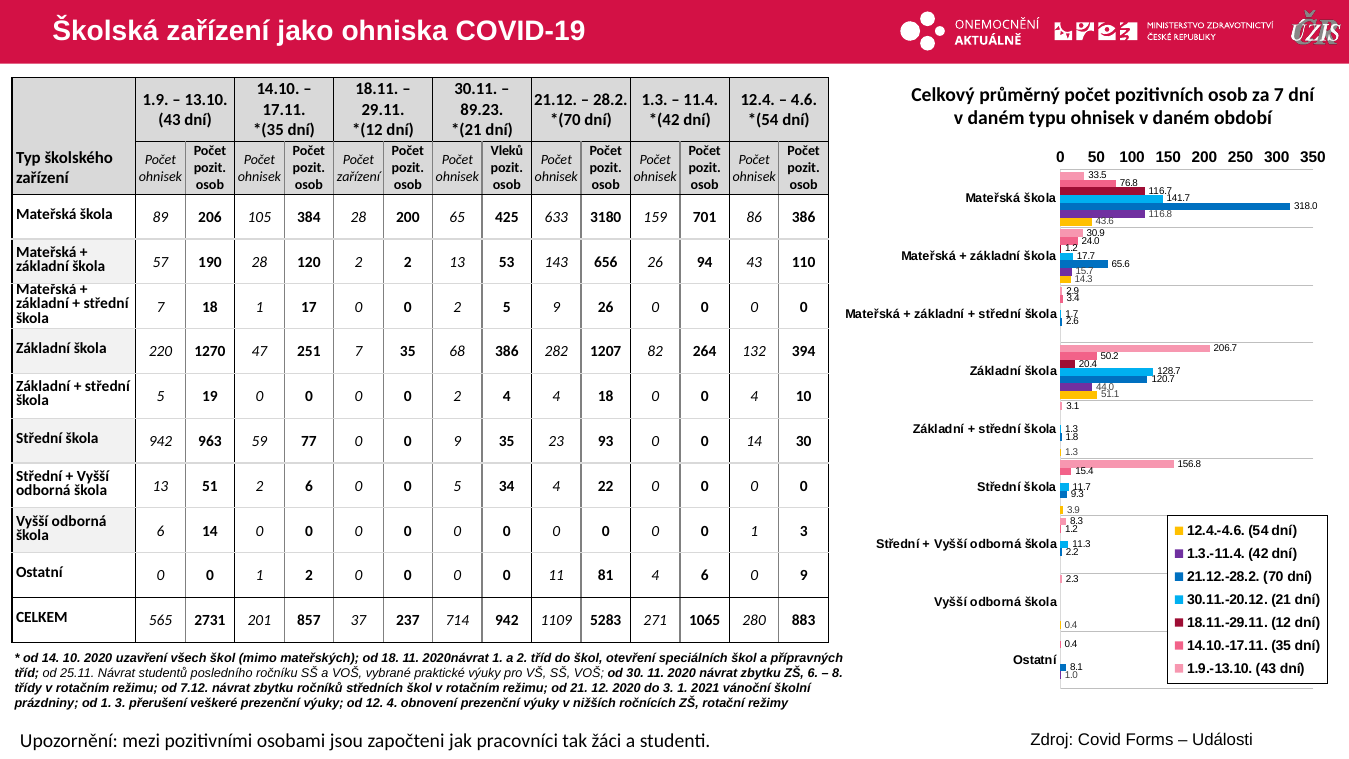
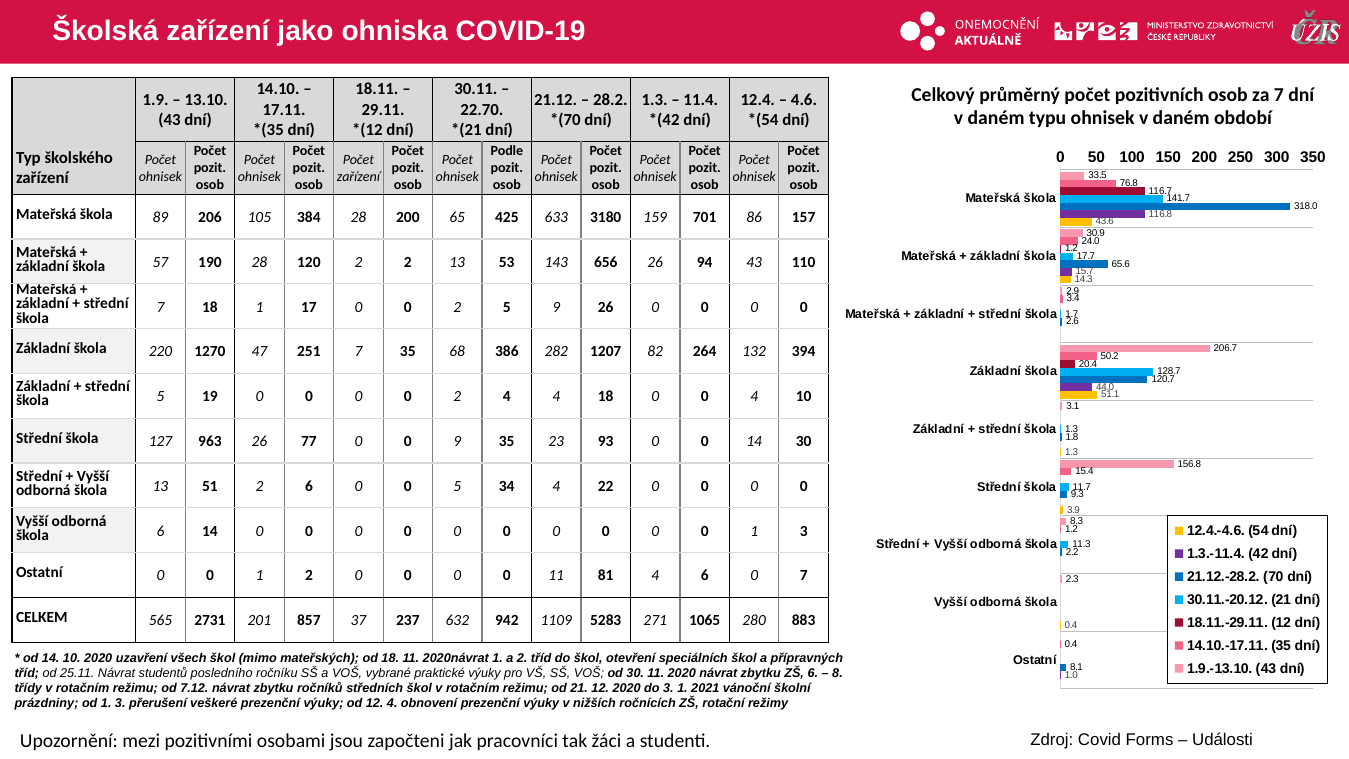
89.23: 89.23 -> 22.70 (482, 110)
Vleků: Vleků -> Podle (507, 151)
86 386: 386 -> 157 (804, 217)
škola 942: 942 -> 127 (161, 441)
963 59: 59 -> 26 (259, 441)
6 0 9: 9 -> 7 (804, 576)
714: 714 -> 632 (457, 621)
